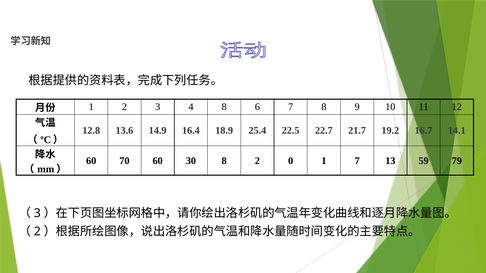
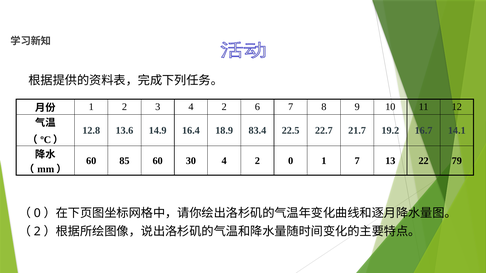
3 4 8: 8 -> 2 (224, 107)
25.4: 25.4 -> 83.4 (257, 131)
70: 70 -> 85 (124, 161)
30 8: 8 -> 4 (224, 161)
59: 59 -> 22 (424, 161)
3: 3 -> 0 (37, 214)
